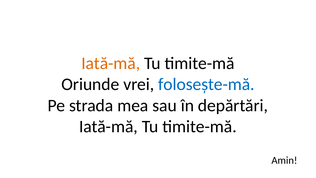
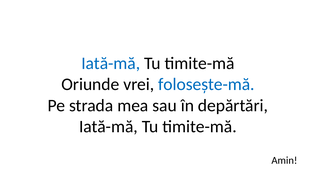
Iată-mă colour: orange -> blue (111, 63)
